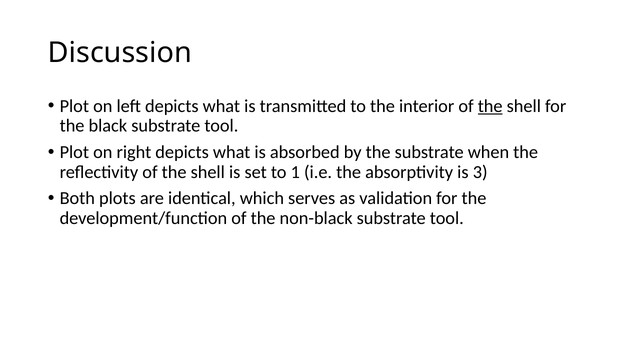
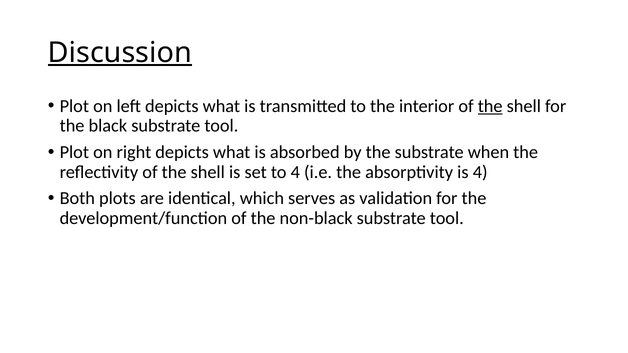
Discussion underline: none -> present (120, 53)
to 1: 1 -> 4 (295, 172)
is 3: 3 -> 4 (480, 172)
